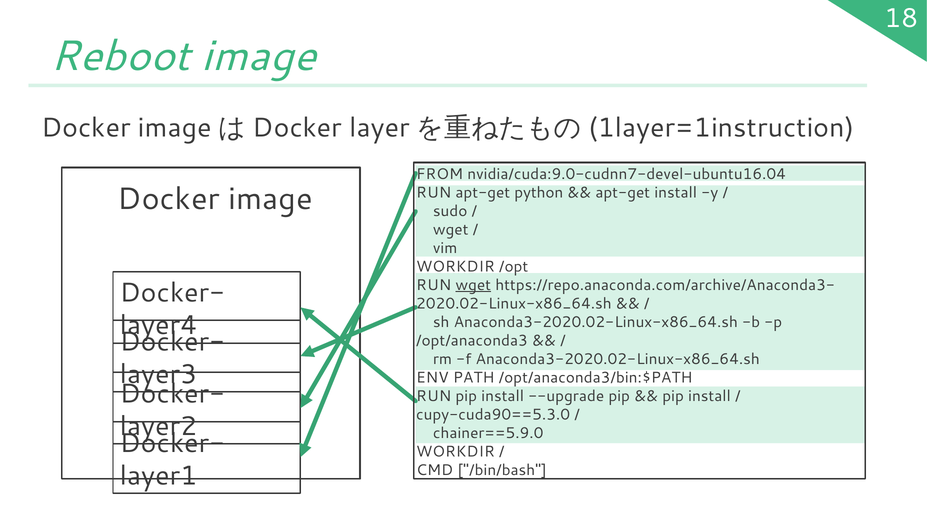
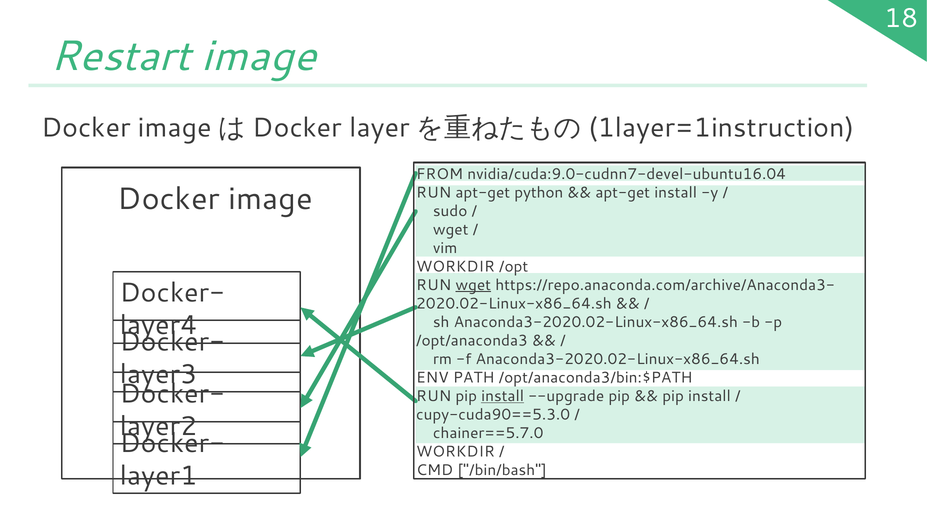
Reboot: Reboot -> Restart (120, 56)
install underline: none -> present (503, 396)
chainer==5.9.0: chainer==5.9.0 -> chainer==5.7.0 (488, 434)
